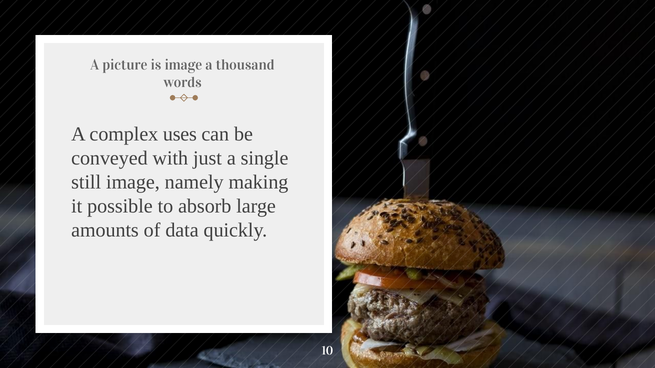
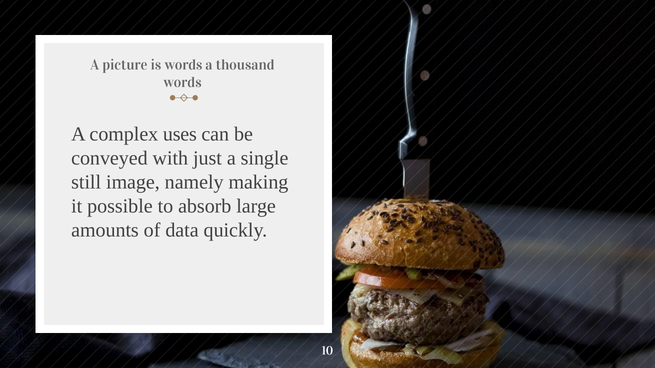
is image: image -> words (183, 65)
